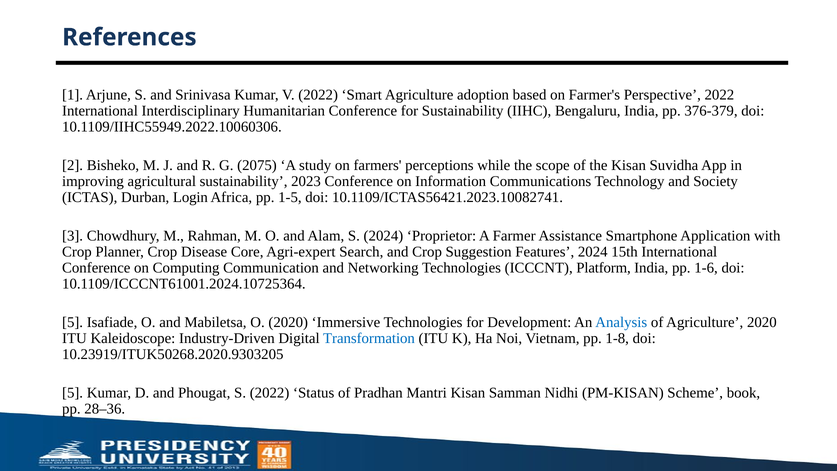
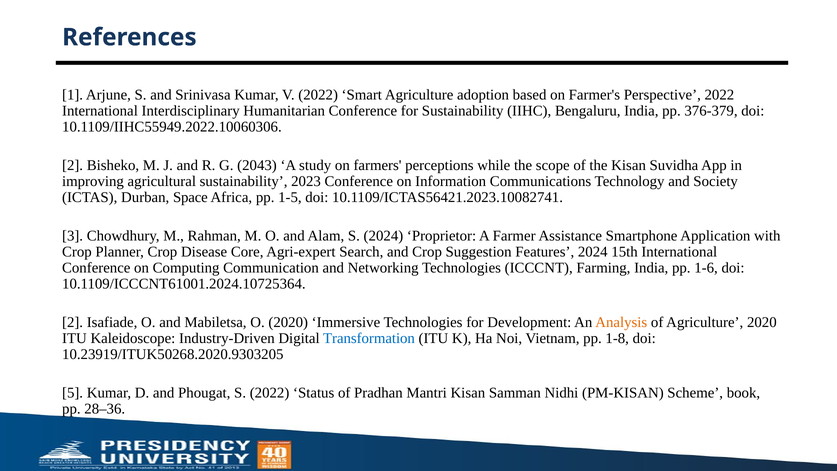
2075: 2075 -> 2043 (257, 165)
Login: Login -> Space (190, 197)
Platform: Platform -> Farming (603, 268)
5: 5 -> 2 (73, 322)
Analysis colour: blue -> orange (621, 322)
